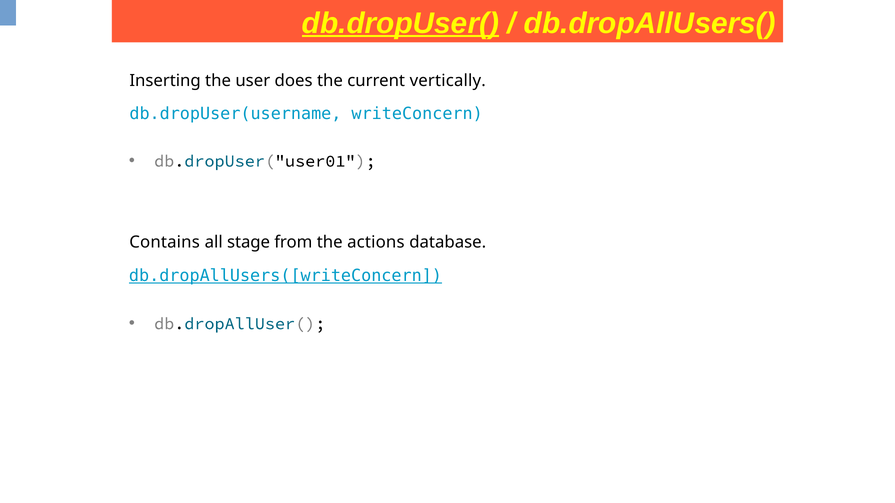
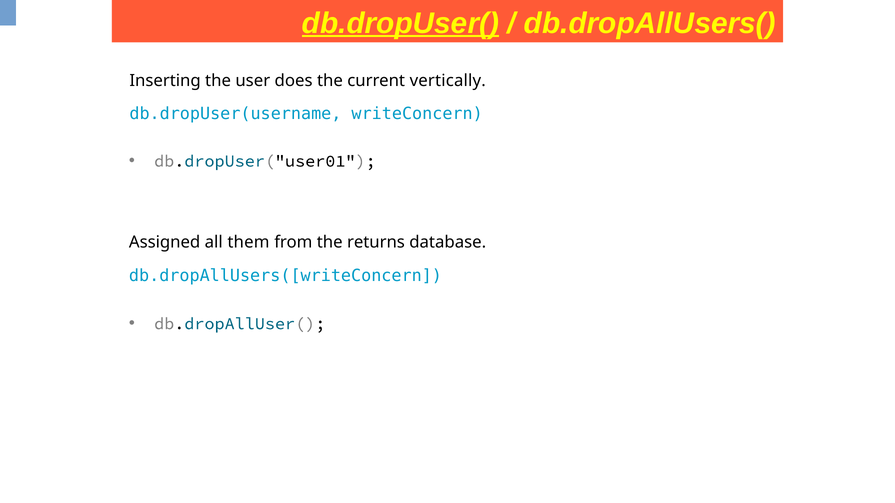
Contains: Contains -> Assigned (165, 243)
stage: stage -> them (248, 243)
actions: actions -> returns (376, 243)
db.dropAllUsers([writeConcern underline: present -> none (285, 276)
